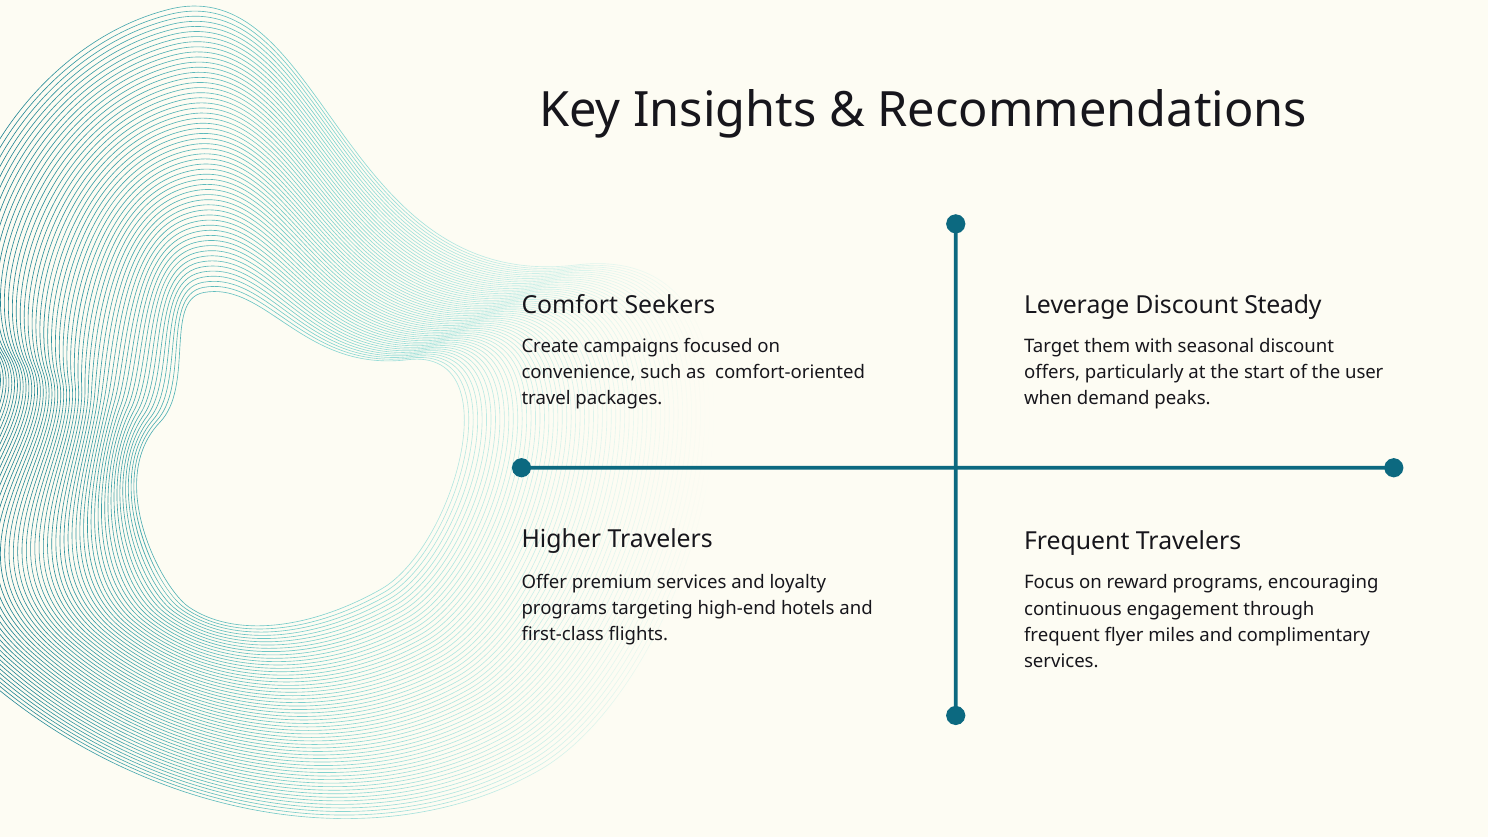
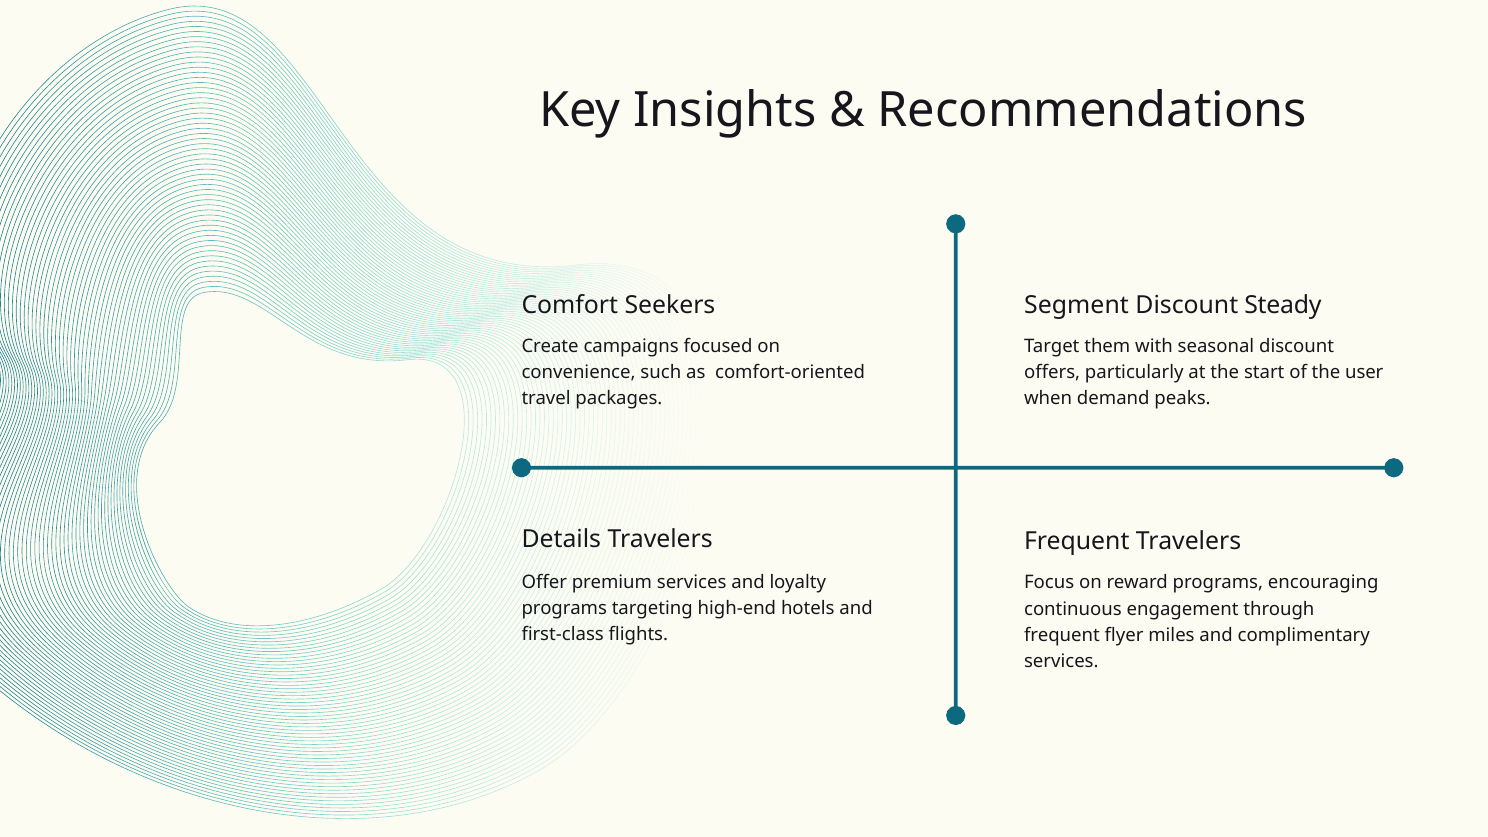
Leverage: Leverage -> Segment (1077, 305)
Higher: Higher -> Details (561, 539)
